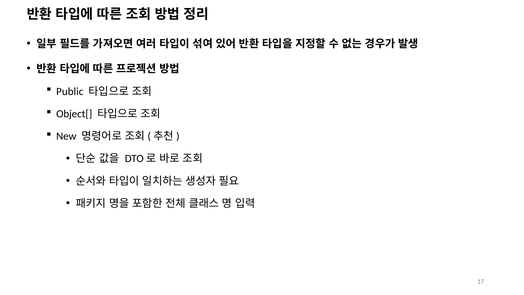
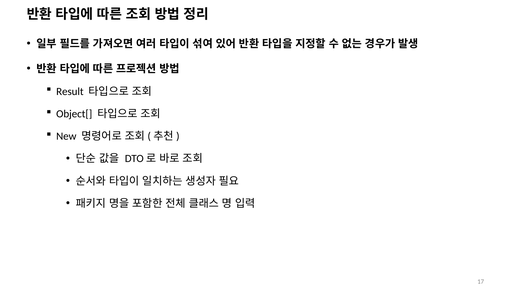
Public: Public -> Result (70, 91)
